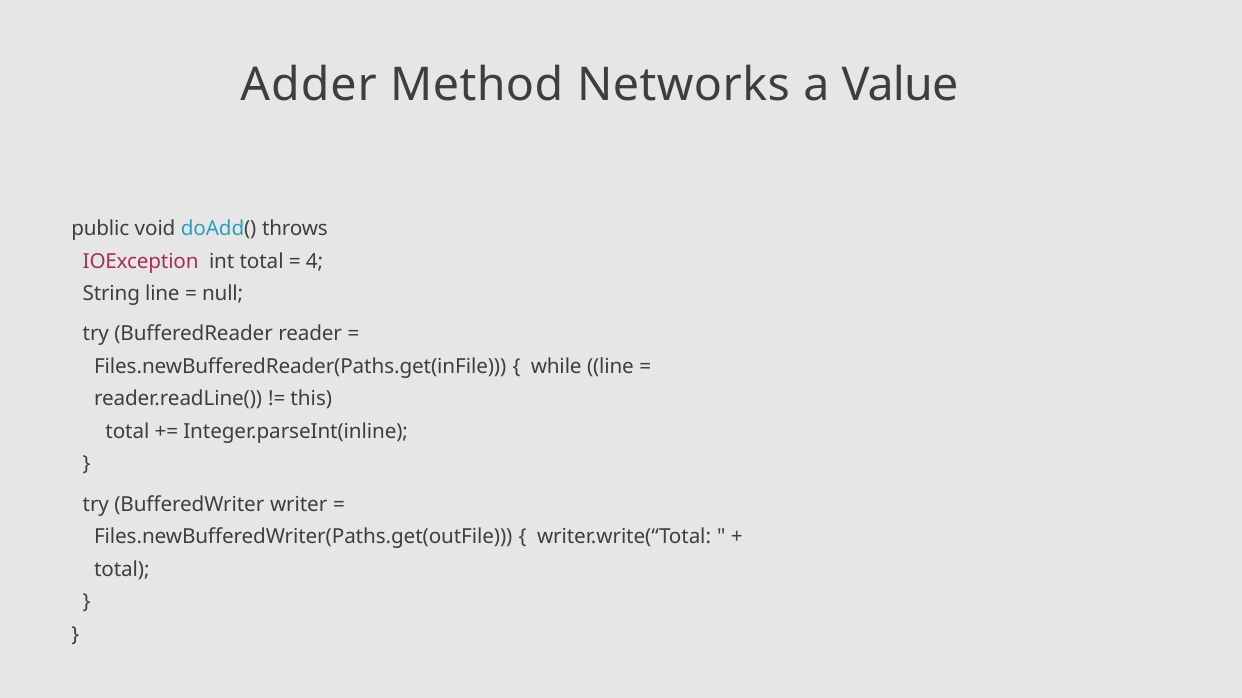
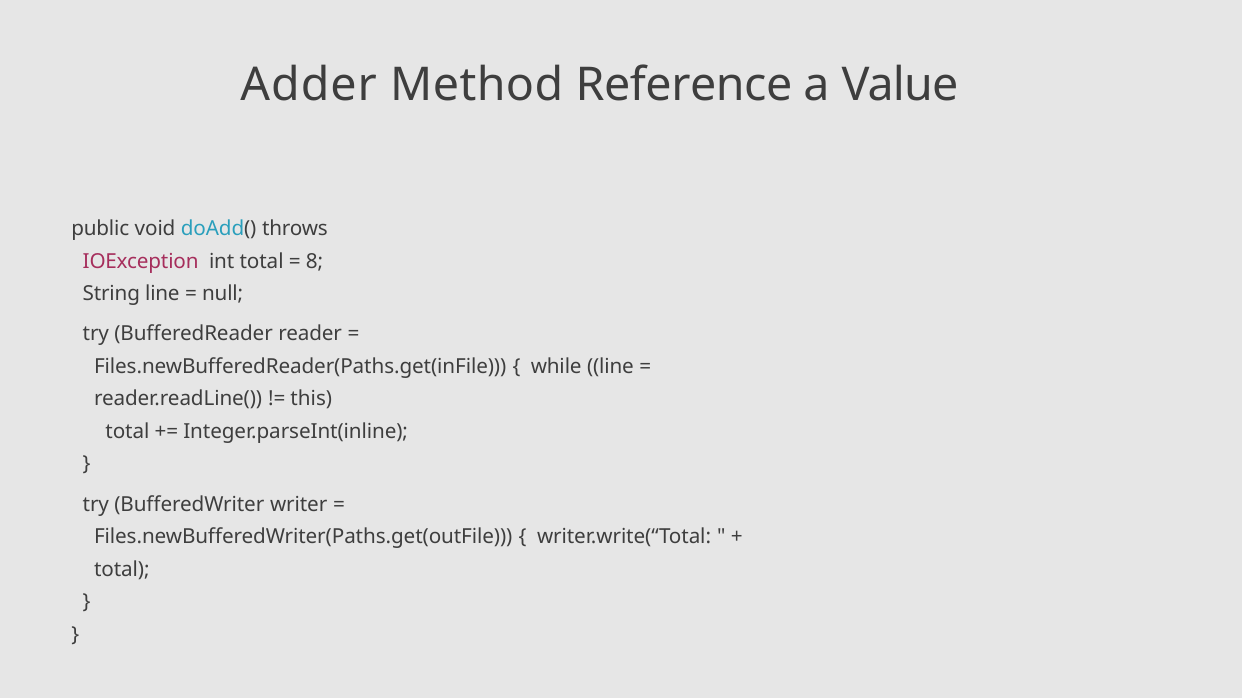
Networks: Networks -> Reference (684, 85)
4: 4 -> 8 (315, 262)
